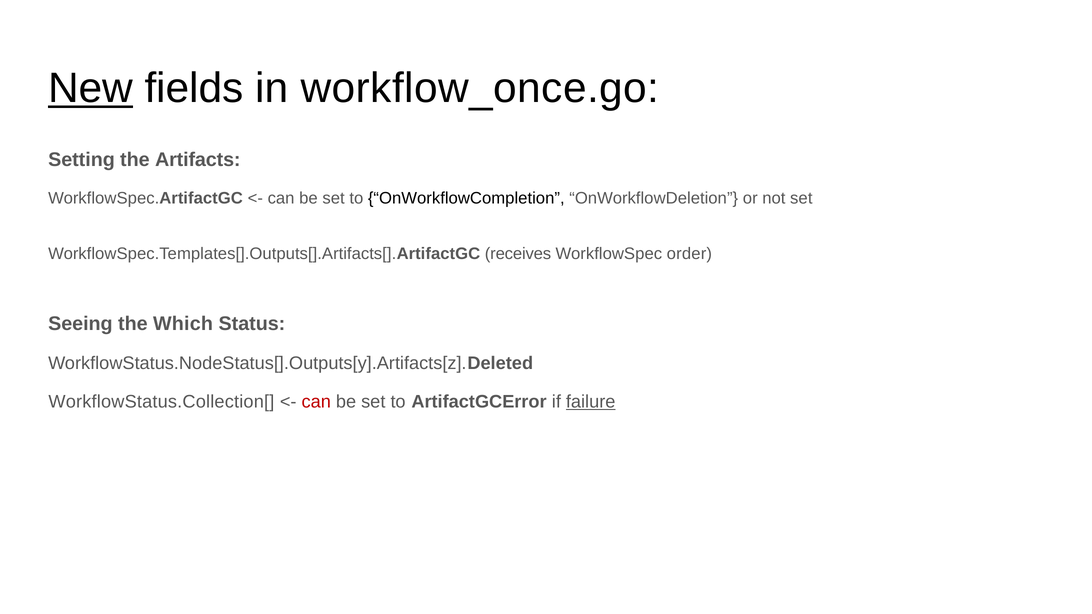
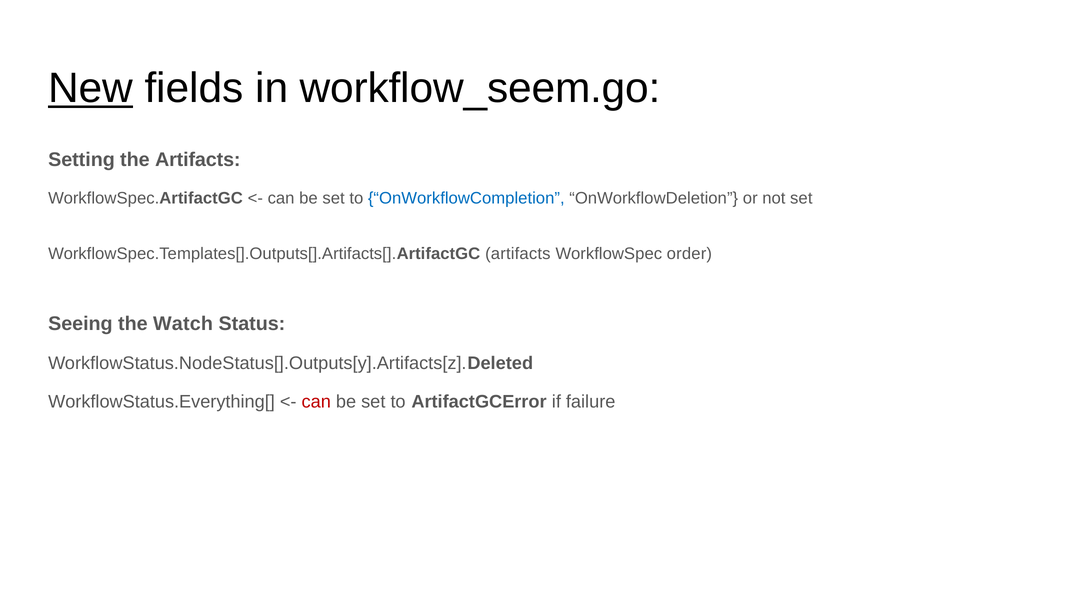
workflow_once.go: workflow_once.go -> workflow_seem.go (480, 88)
OnWorkflowCompletion colour: black -> blue (466, 198)
WorkflowSpec.Templates[].Outputs[].Artifacts[].ArtifactGC receives: receives -> artifacts (518, 254)
Which: Which -> Watch (183, 324)
WorkflowStatus.Collection[: WorkflowStatus.Collection[ -> WorkflowStatus.Everything[ (161, 402)
failure underline: present -> none (591, 402)
